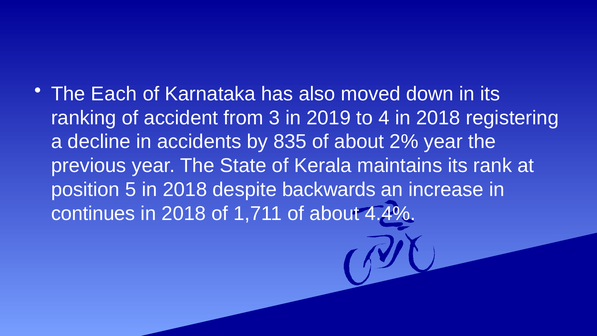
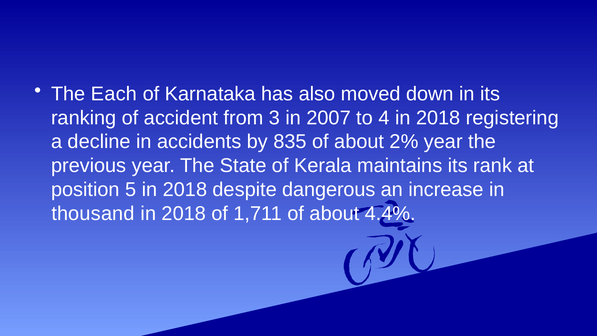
2019: 2019 -> 2007 (329, 118)
backwards: backwards -> dangerous (329, 189)
continues: continues -> thousand (93, 213)
